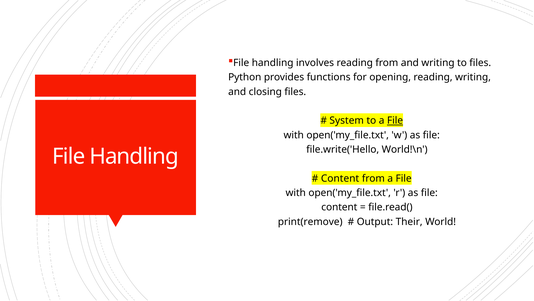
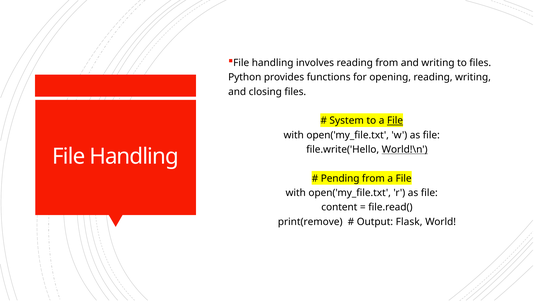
World!\n underline: none -> present (405, 149)
Content: Content -> Pending (340, 178)
Their: Their -> Flask (409, 221)
